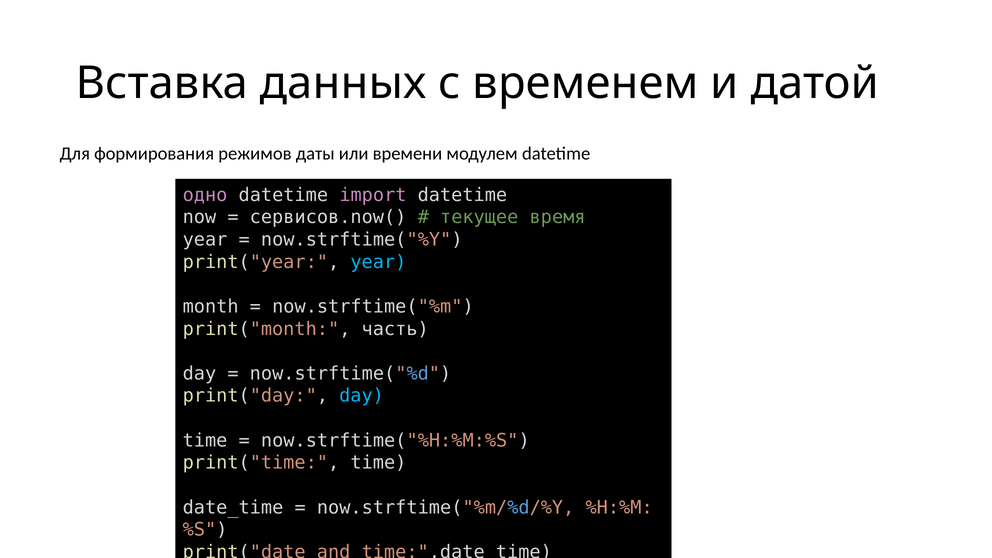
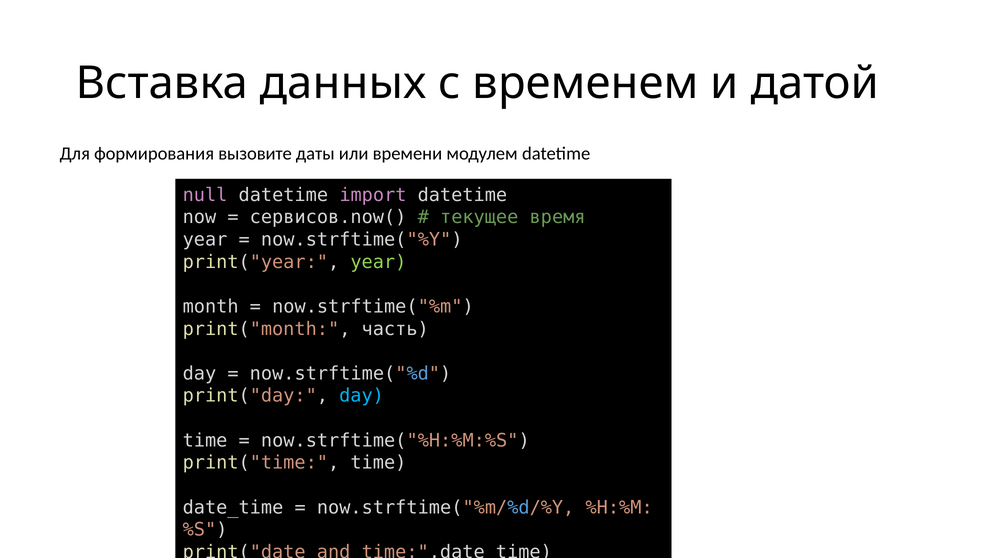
режимов: режимов -> вызовите (255, 154)
одно: одно -> null (205, 195)
year colour: light blue -> light green (378, 262)
